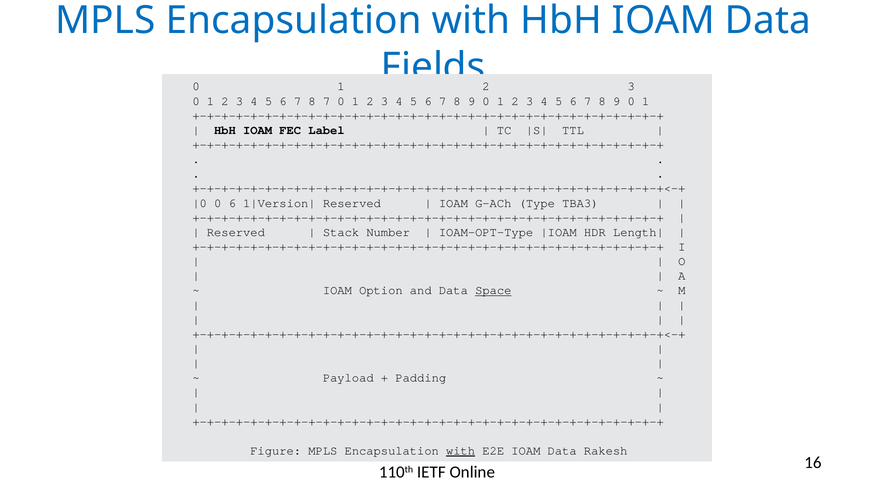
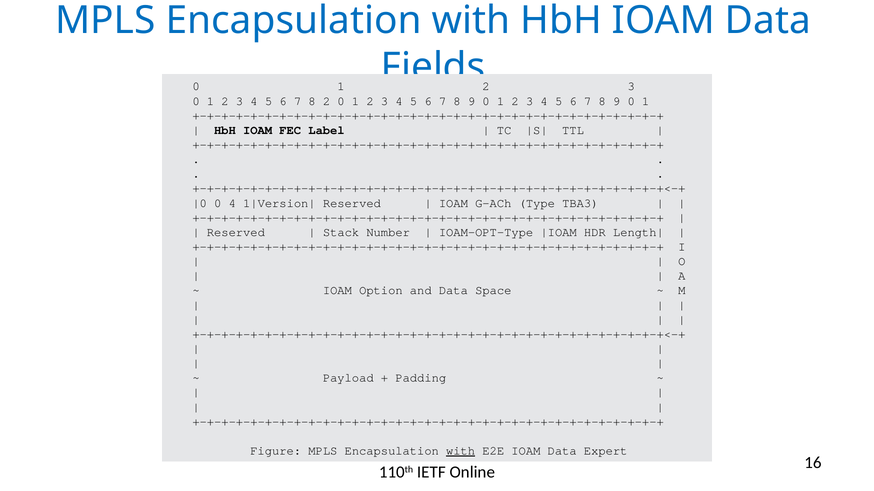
8 7: 7 -> 2 (327, 101)
0 6: 6 -> 4 (232, 203)
Space underline: present -> none (493, 291)
Rakesh: Rakesh -> Expert (606, 451)
